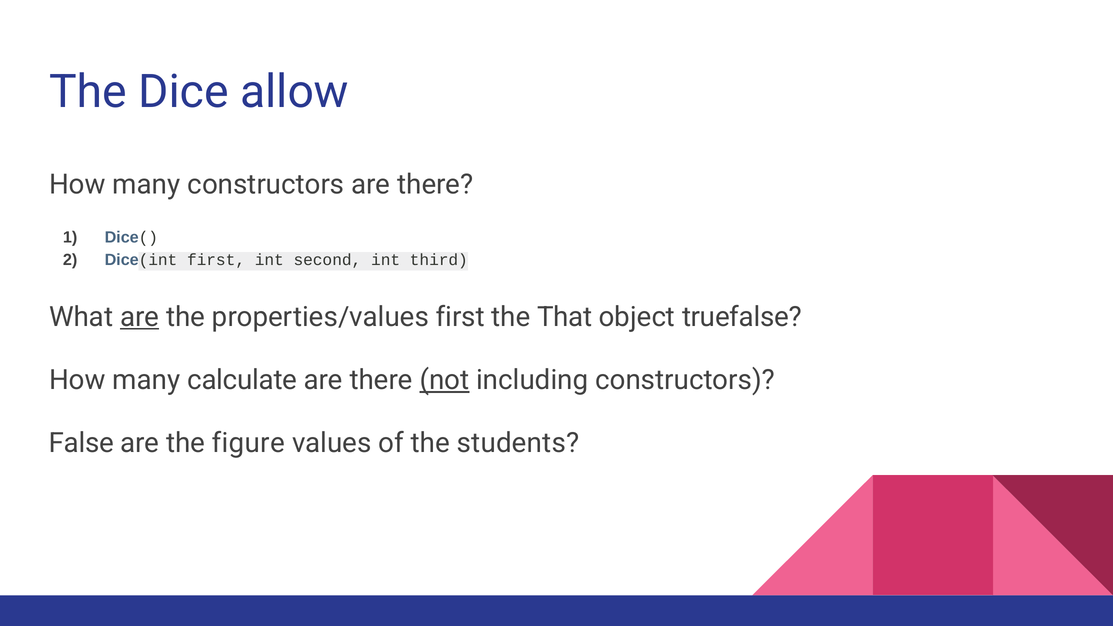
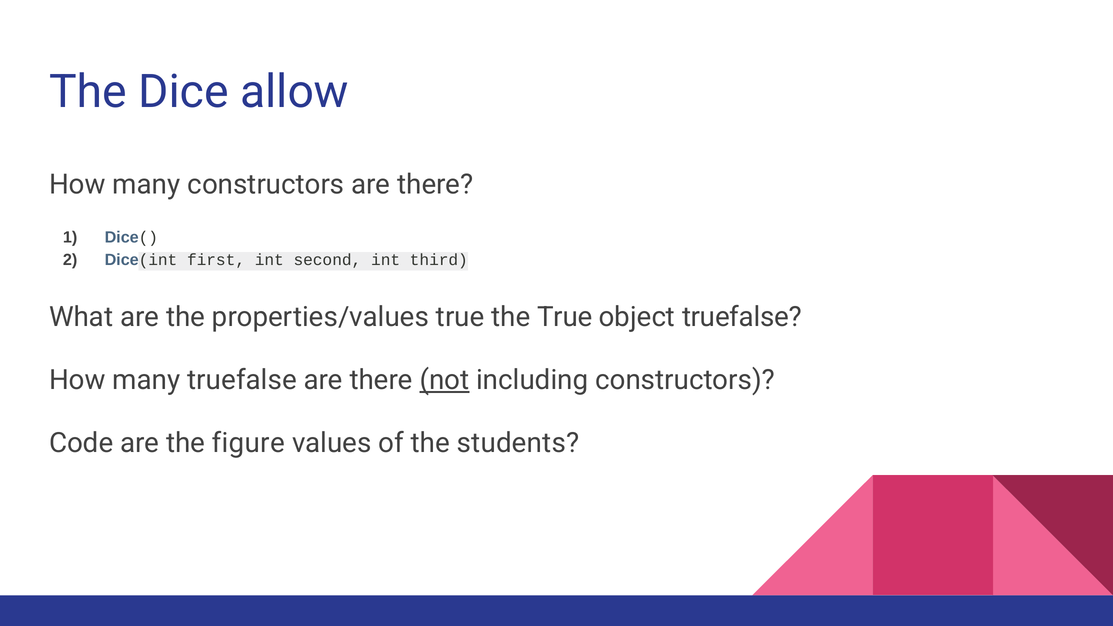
are underline: present -> none (140, 317)
properties/values first: first -> true (460, 317)
the That: That -> True (565, 317)
many calculate: calculate -> truefalse (242, 380)
False: False -> Code (81, 443)
